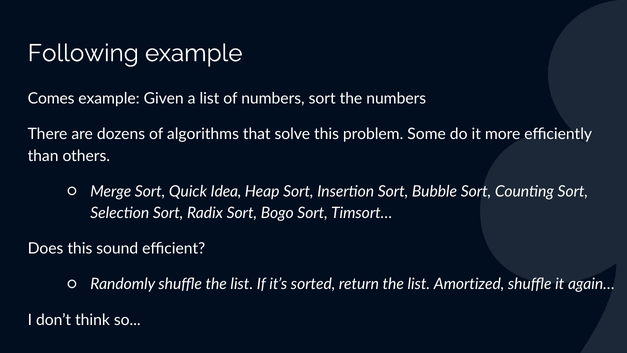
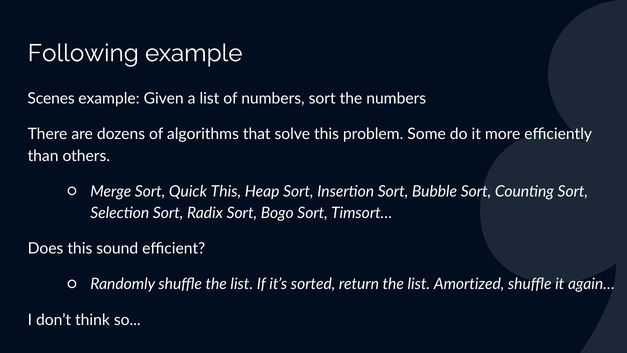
Comes: Comes -> Scenes (51, 99)
Quick Idea: Idea -> This (226, 191)
